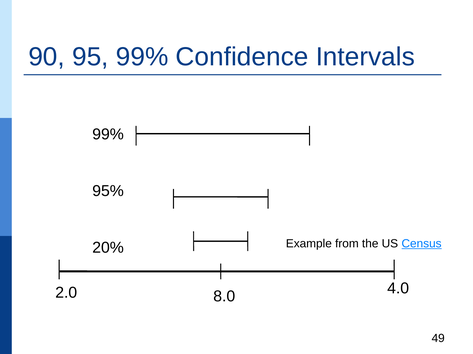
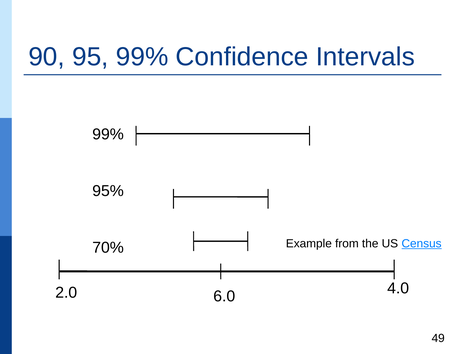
20%: 20% -> 70% (108, 248)
8.0: 8.0 -> 6.0 (224, 297)
